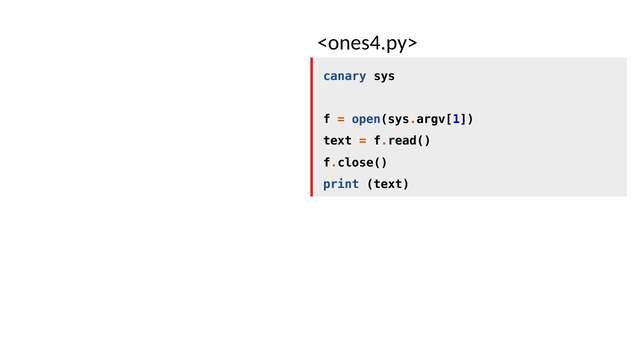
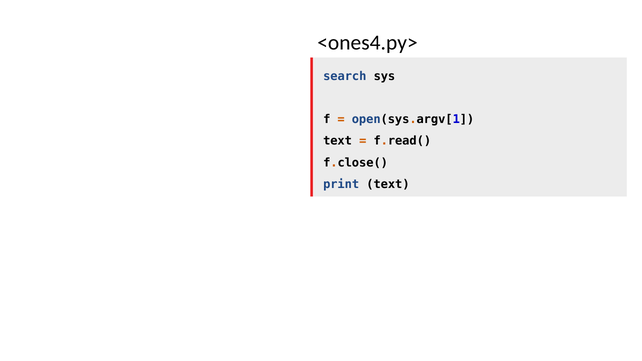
canary: canary -> search (345, 76)
